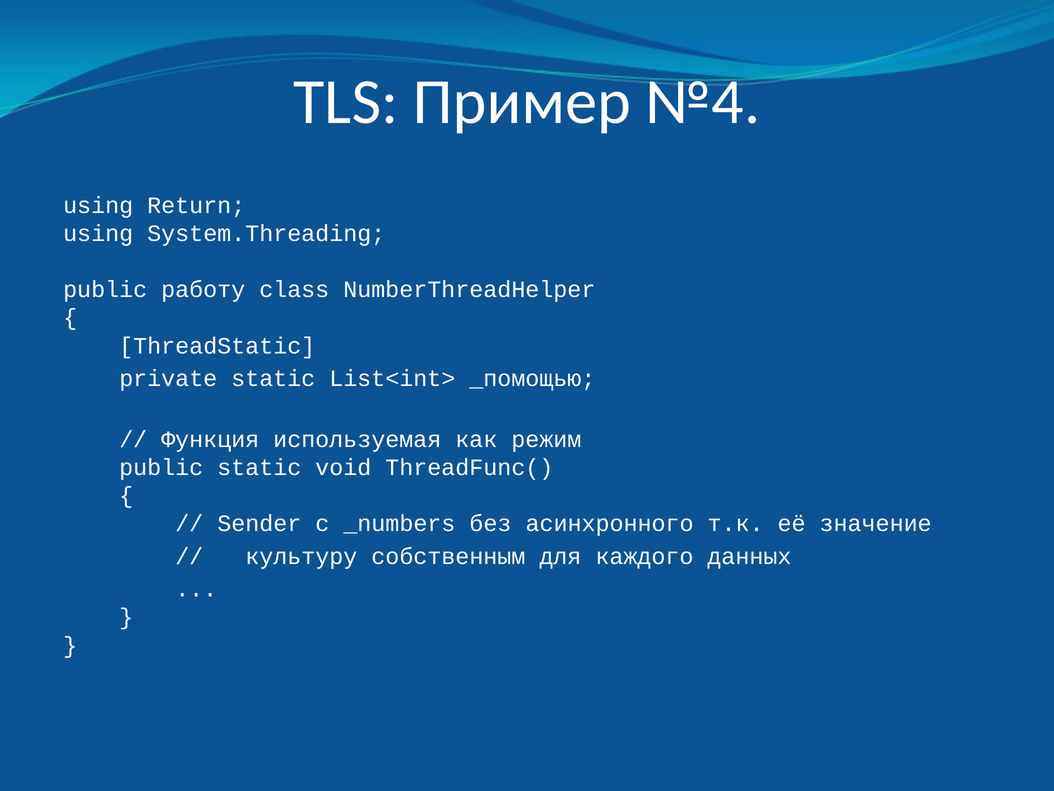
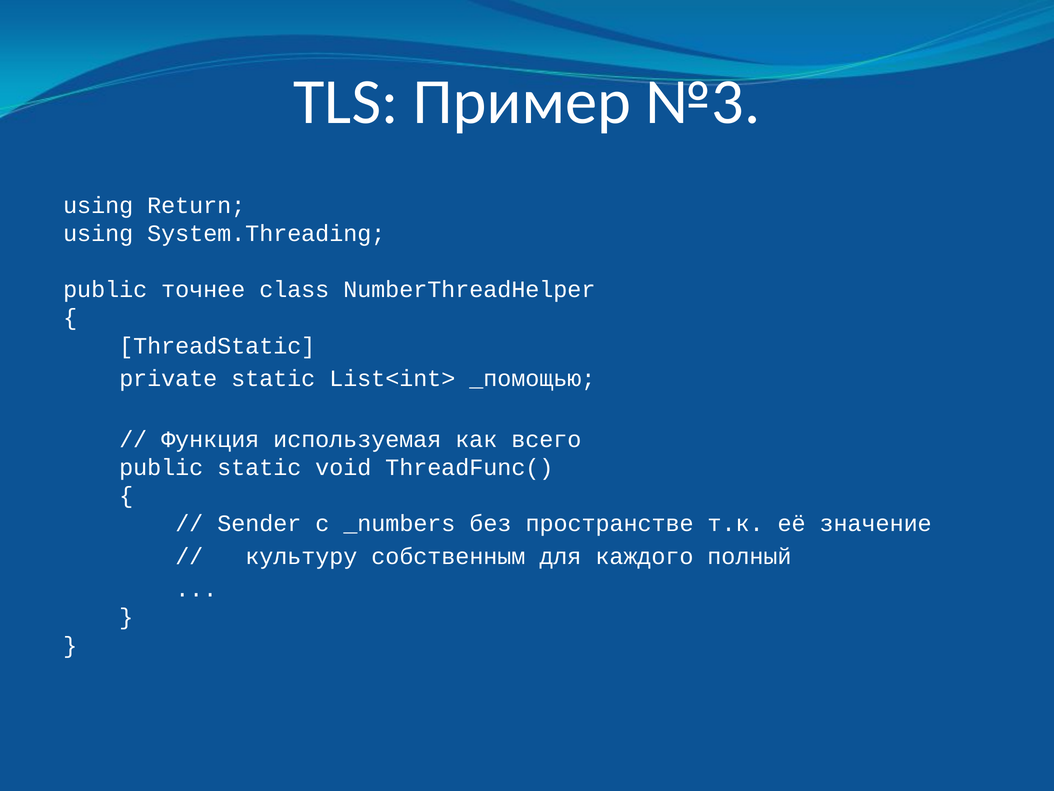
№4: №4 -> №3 (703, 102)
работу: работу -> точнее (203, 290)
режим: режим -> всего (546, 439)
асинхронного: асинхронного -> пространстве (610, 523)
данных: данных -> полный (749, 556)
